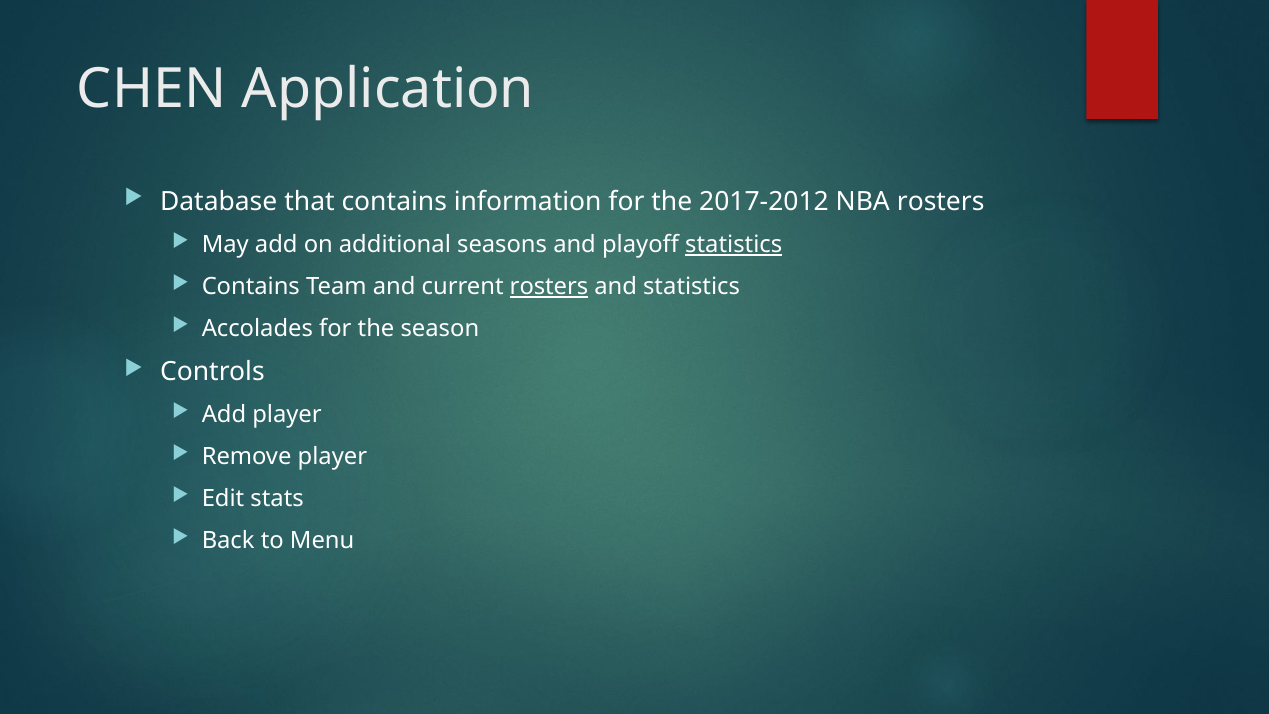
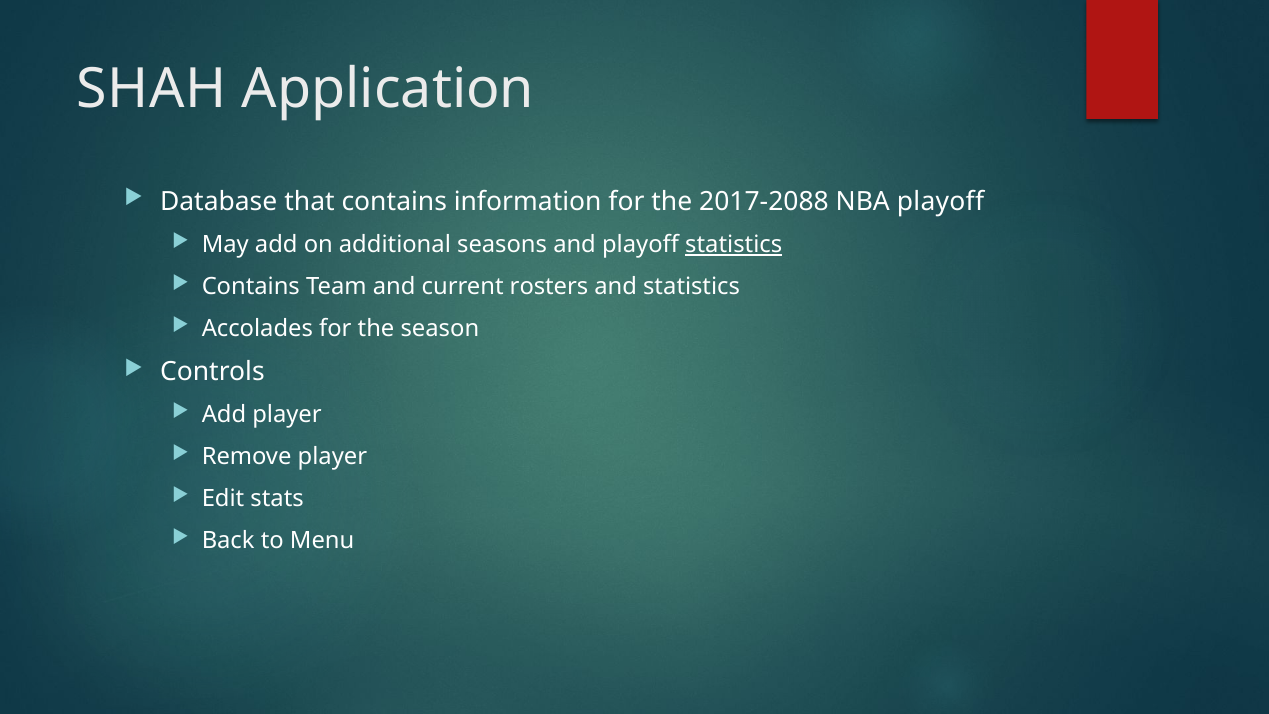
CHEN: CHEN -> SHAH (152, 89)
2017-2012: 2017-2012 -> 2017-2088 (764, 202)
NBA rosters: rosters -> playoff (941, 202)
rosters underline: present -> none (549, 286)
